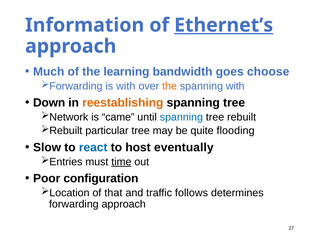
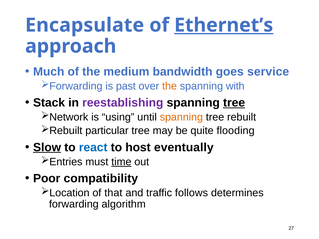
Information: Information -> Encapsulate (85, 25)
learning: learning -> medium (126, 72)
choose: choose -> service (268, 72)
is with: with -> past (126, 86)
Down: Down -> Stack (49, 103)
reestablishing colour: orange -> purple (123, 103)
tree underline: none -> present (234, 103)
came: came -> using (118, 117)
spanning colour: blue -> orange (181, 117)
Slow underline: none -> present (47, 147)
configuration: configuration -> compatibility (101, 179)
forwarding approach: approach -> algorithm (124, 204)
